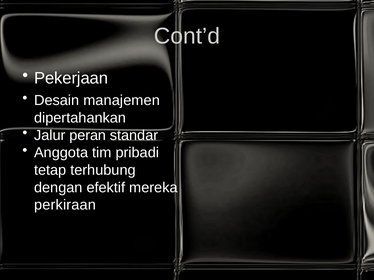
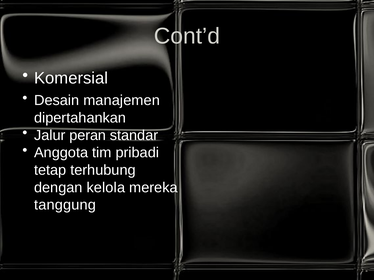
Pekerjaan: Pekerjaan -> Komersial (71, 78)
efektif: efektif -> kelola (106, 188)
perkiraan: perkiraan -> tanggung (65, 205)
